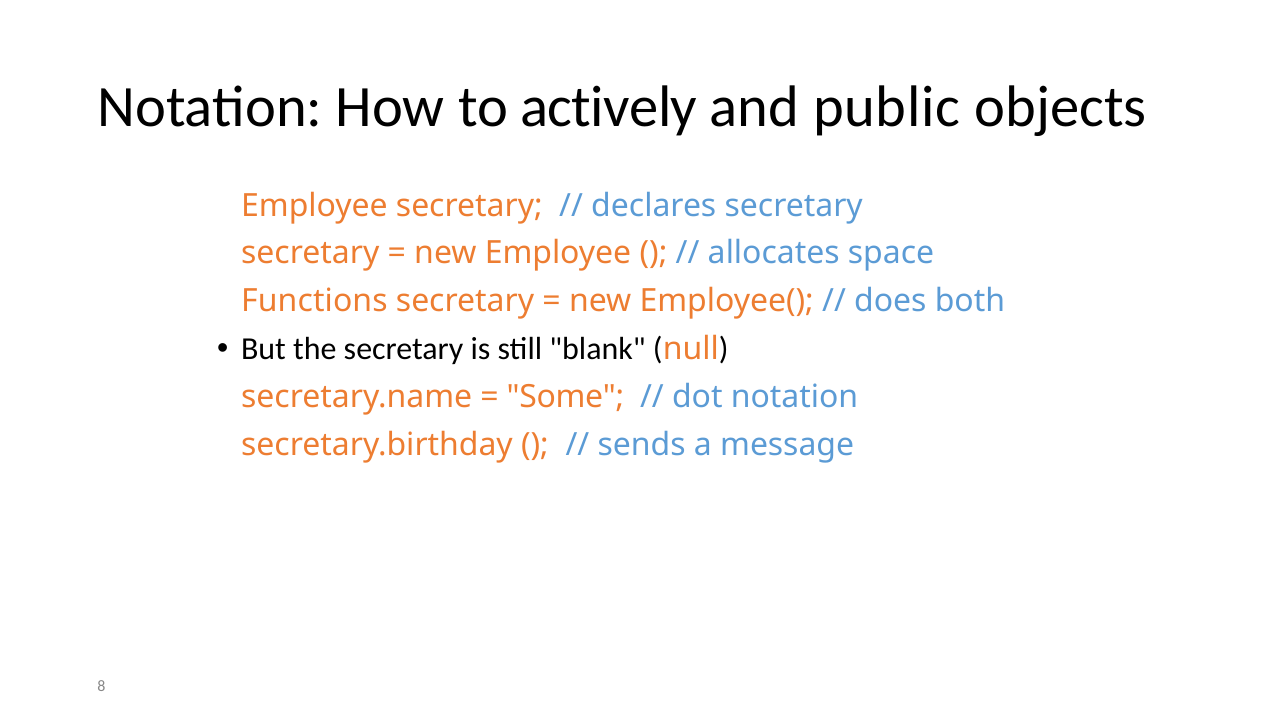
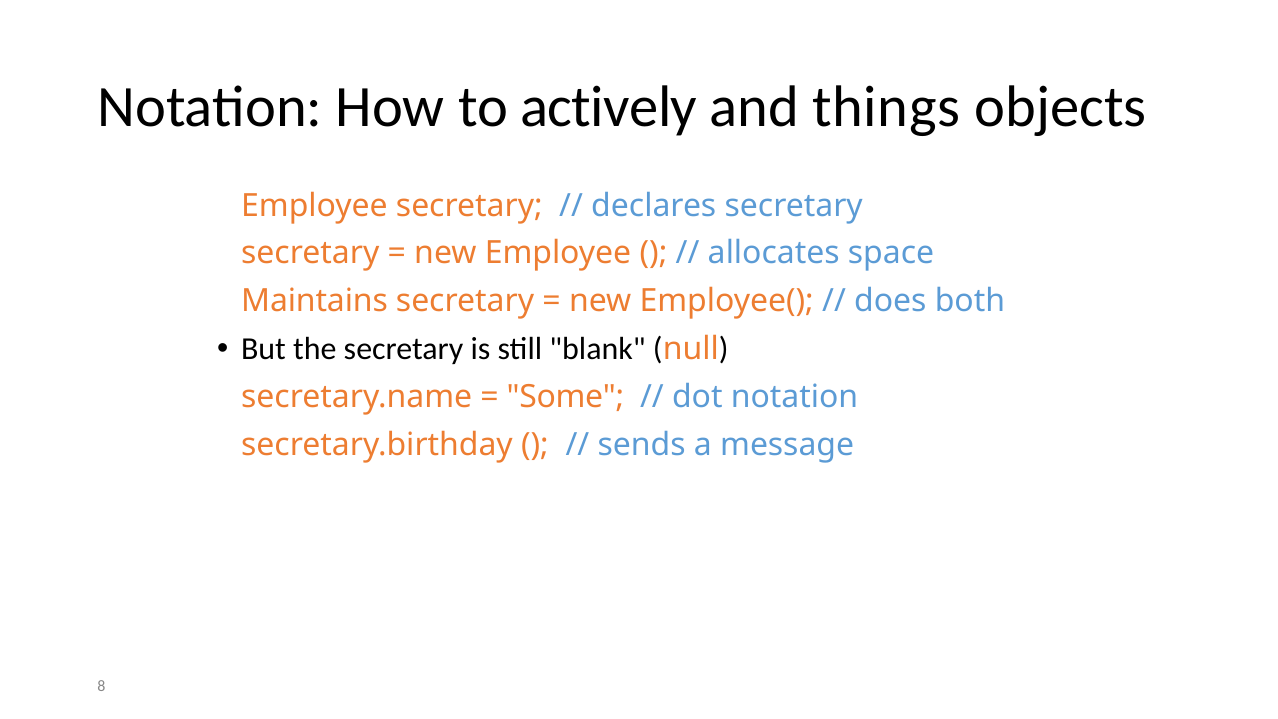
public: public -> things (886, 107)
Functions: Functions -> Maintains (315, 301)
